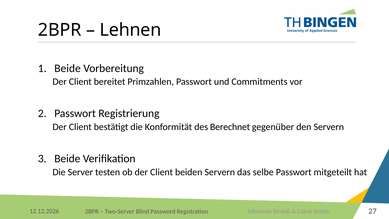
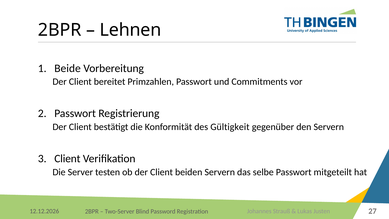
Berechnet: Berechnet -> Gültigkeit (230, 127)
Beide: Beide -> Client (67, 159)
